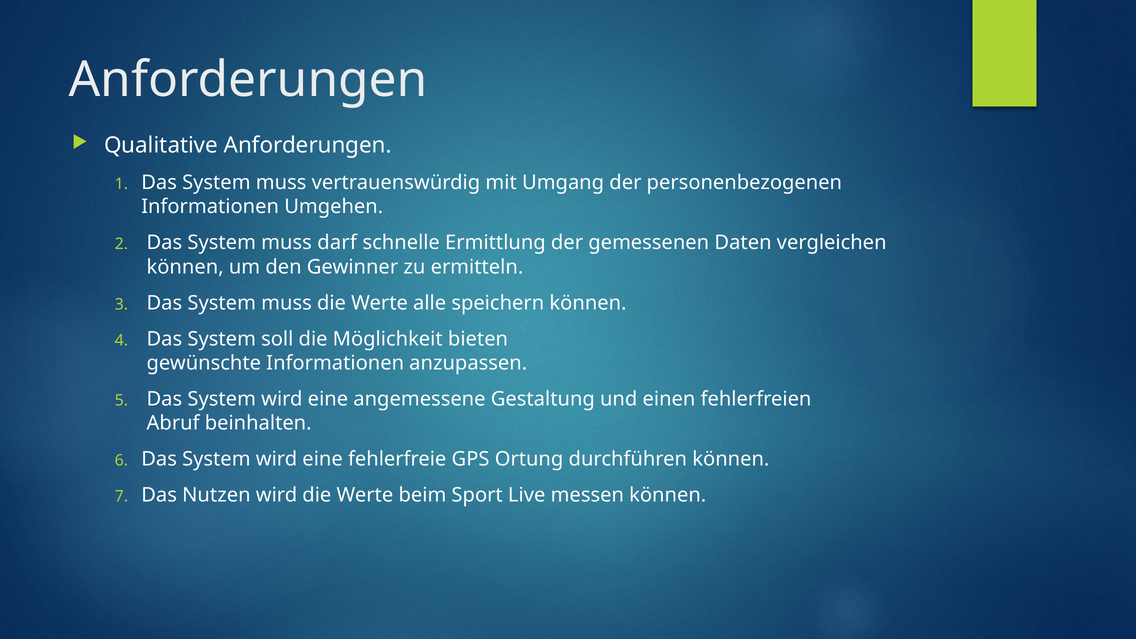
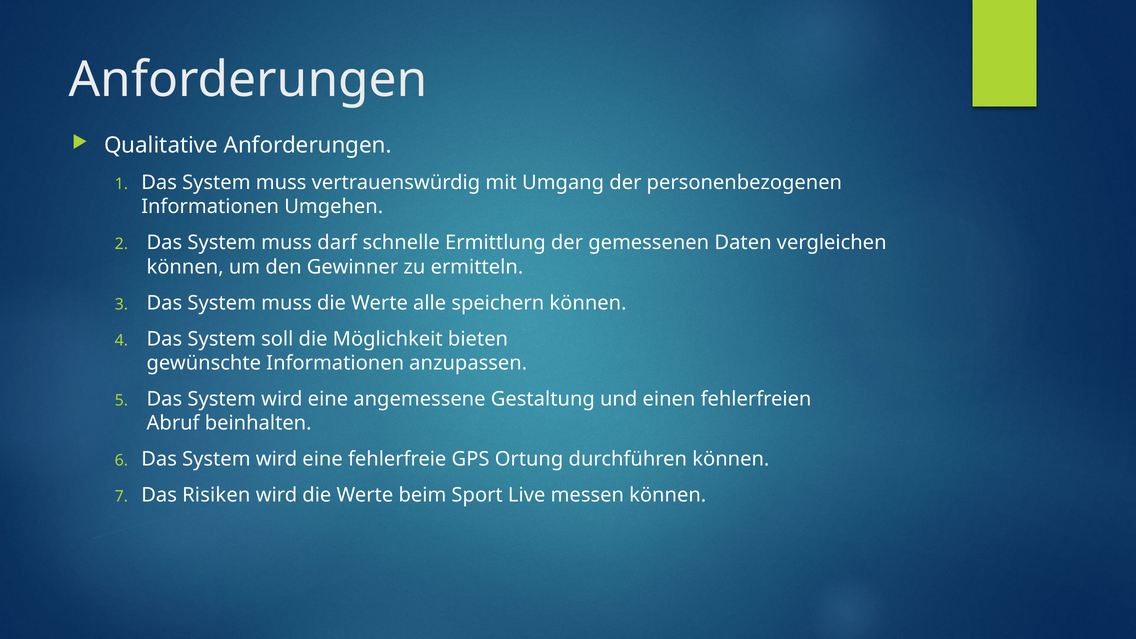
Nutzen: Nutzen -> Risiken (216, 495)
